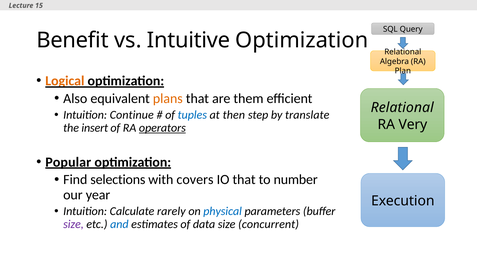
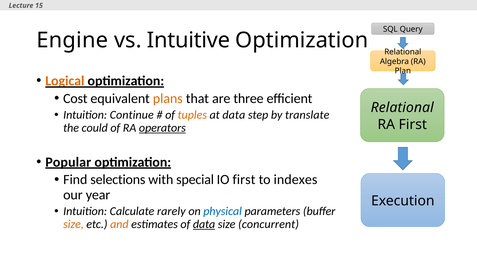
Benefit: Benefit -> Engine (72, 40)
Also: Also -> Cost (75, 98)
them: them -> three (249, 98)
tuples colour: blue -> orange (192, 115)
at then: then -> data (234, 115)
RA Very: Very -> First (413, 124)
insert: insert -> could (95, 127)
covers: covers -> special (195, 179)
IO that: that -> first (244, 179)
number: number -> indexes (296, 179)
size colour: purple -> orange (73, 224)
and colour: blue -> orange (119, 224)
data underline: none -> present (204, 224)
